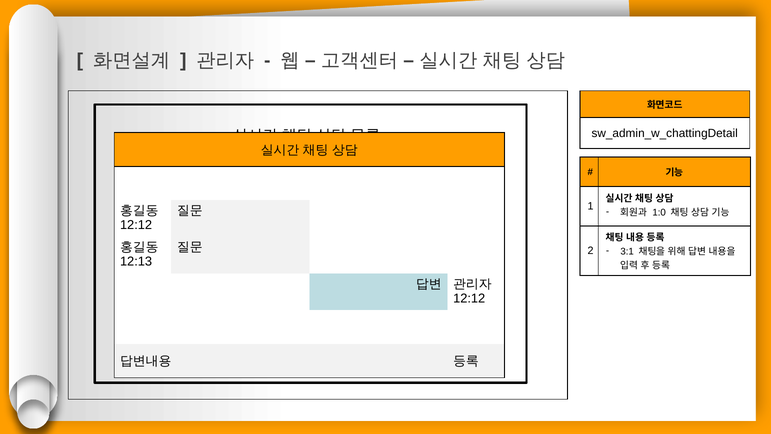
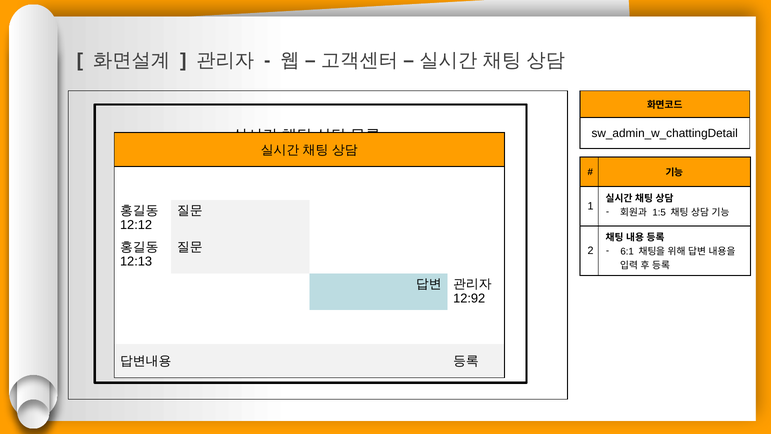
1:0: 1:0 -> 1:5 (659, 212)
3:1: 3:1 -> 6:1 (627, 251)
12:12: 12:12 -> 12:92 (469, 298)
